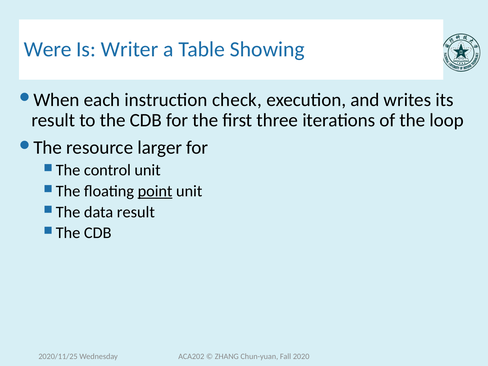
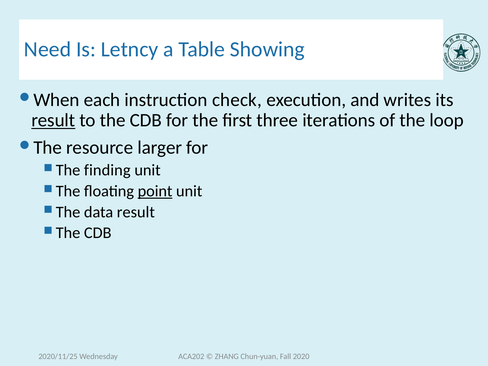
Were: Were -> Need (48, 49)
Writer: Writer -> Letncy (130, 49)
result underline: none -> present (53, 120)
control: control -> finding (107, 170)
